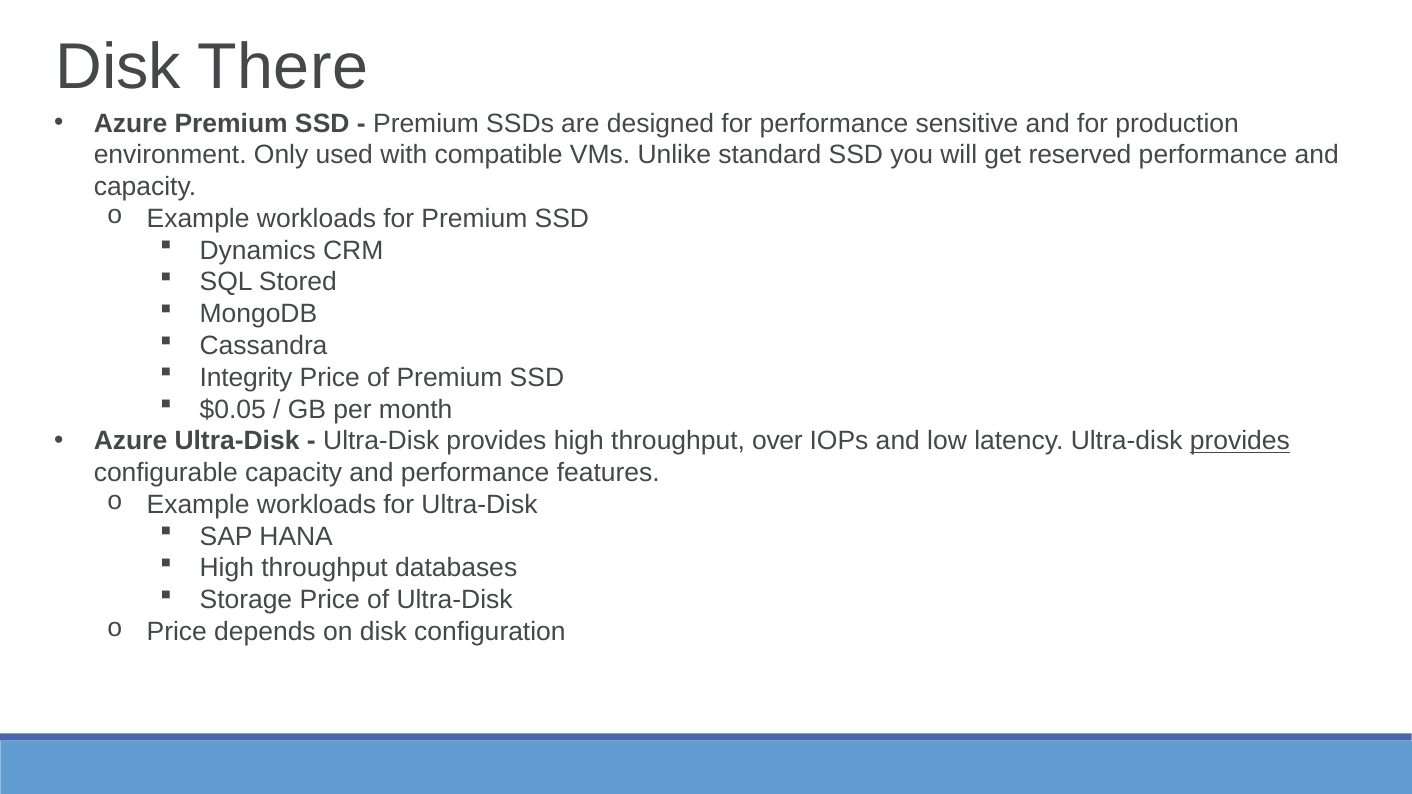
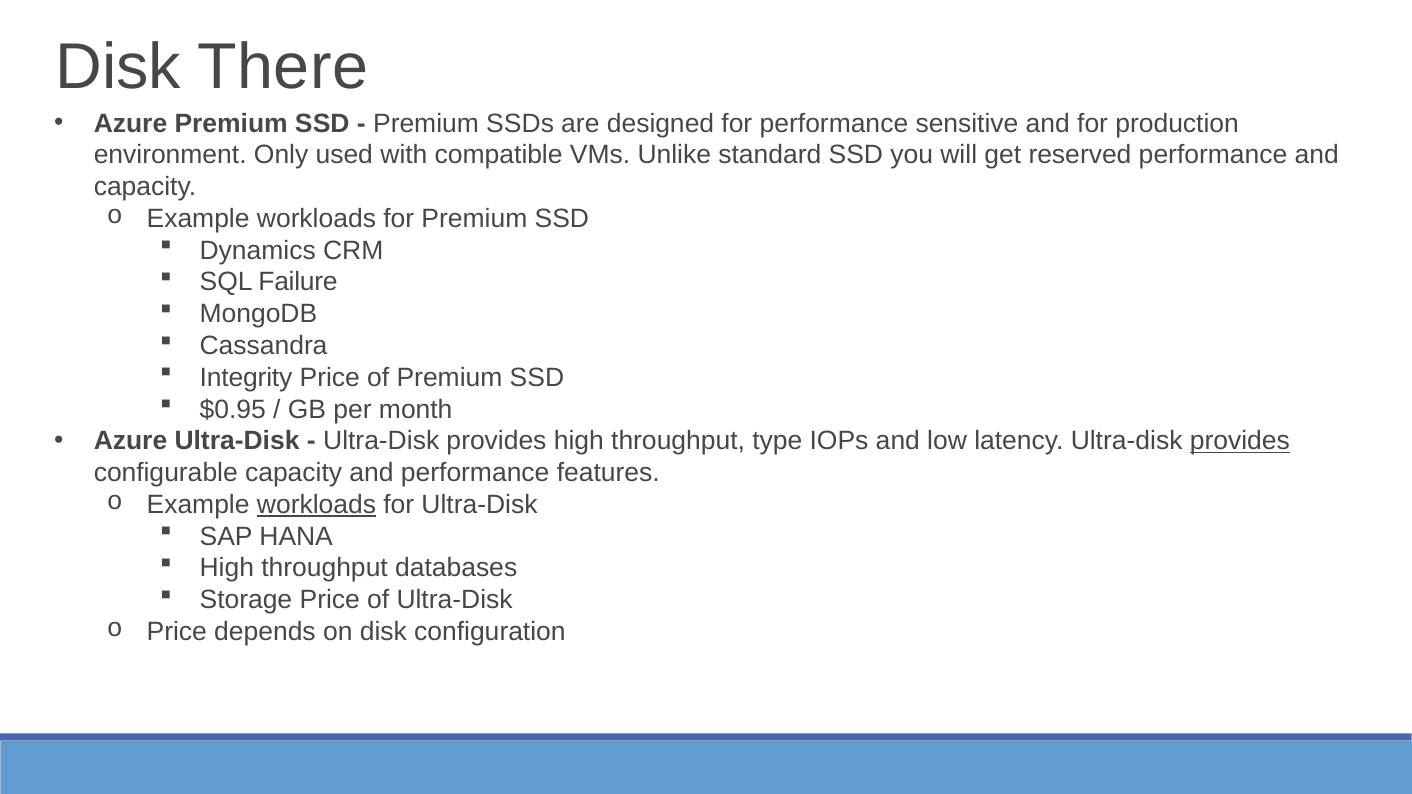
Stored: Stored -> Failure (298, 282)
$0.05: $0.05 -> $0.95 (233, 409)
over: over -> type (777, 441)
workloads underline: none -> present (316, 505)
